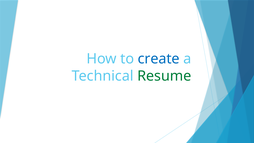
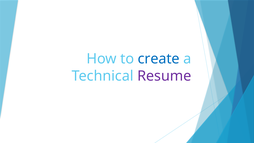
Resume colour: green -> purple (164, 76)
